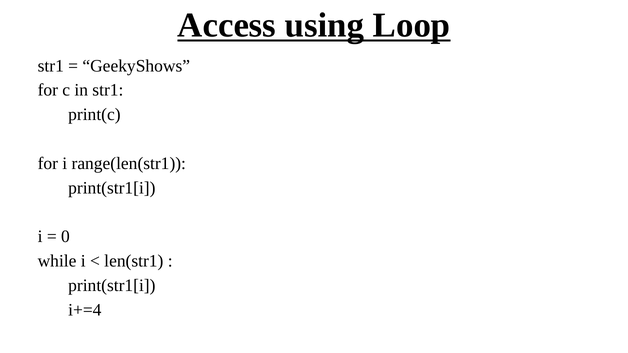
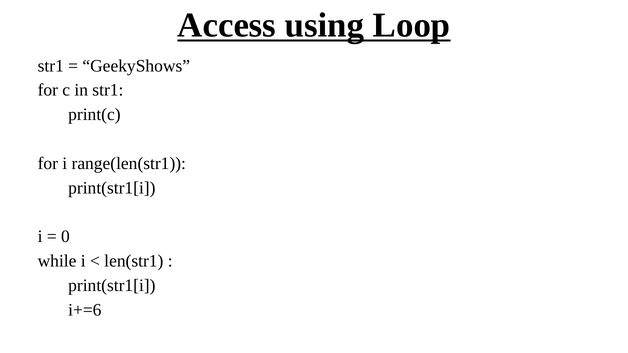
i+=4: i+=4 -> i+=6 (85, 310)
